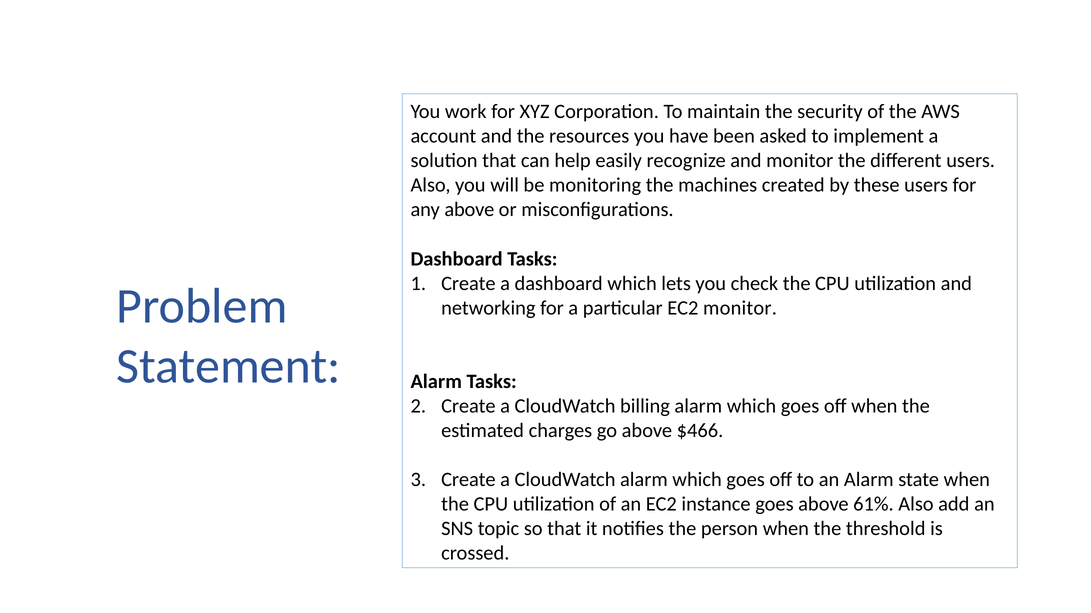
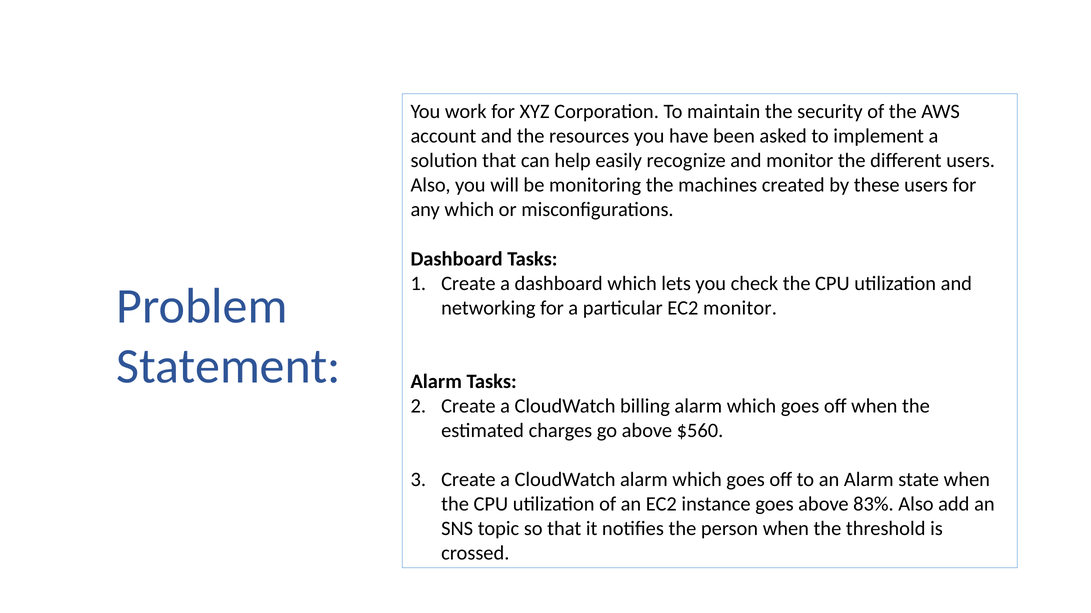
any above: above -> which (469, 210)
$466: $466 -> $560 (700, 431)
61%: 61% -> 83% (873, 505)
